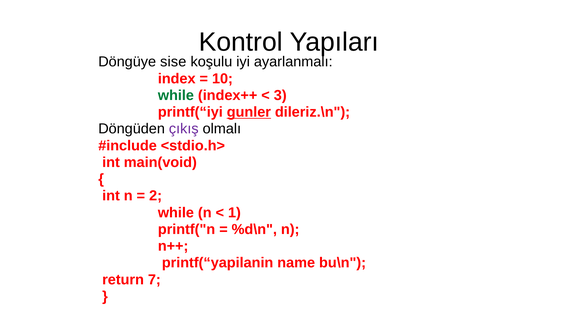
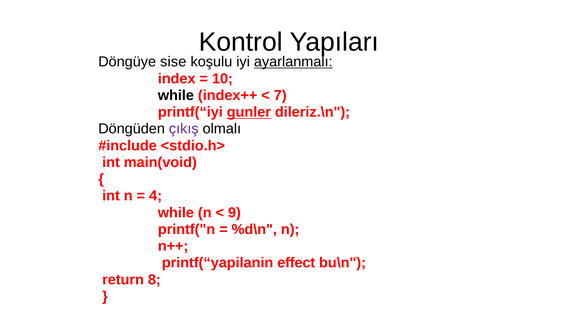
ayarlanmalı underline: none -> present (293, 62)
while colour: green -> black (176, 95)
3: 3 -> 7 (280, 95)
2: 2 -> 4 (156, 196)
1: 1 -> 9 (234, 213)
name: name -> effect (296, 263)
7: 7 -> 8 (154, 280)
